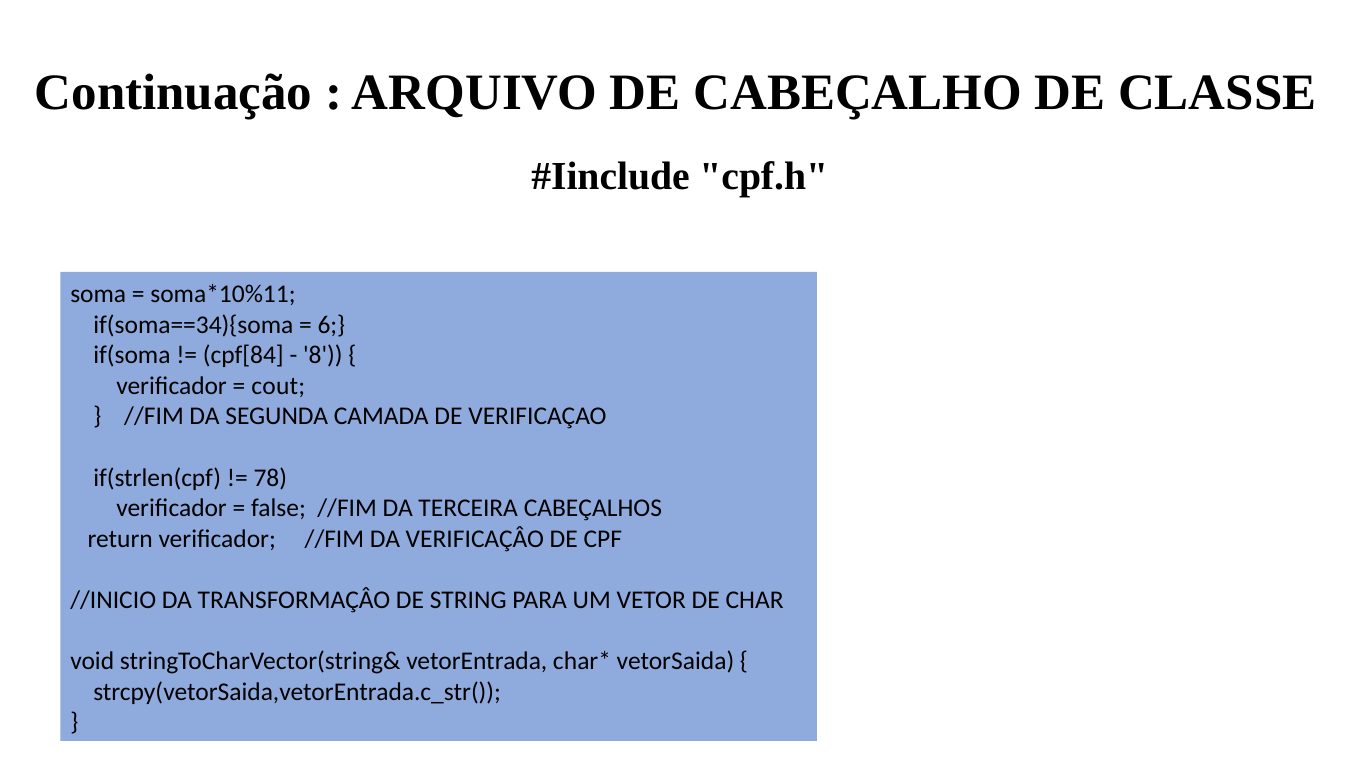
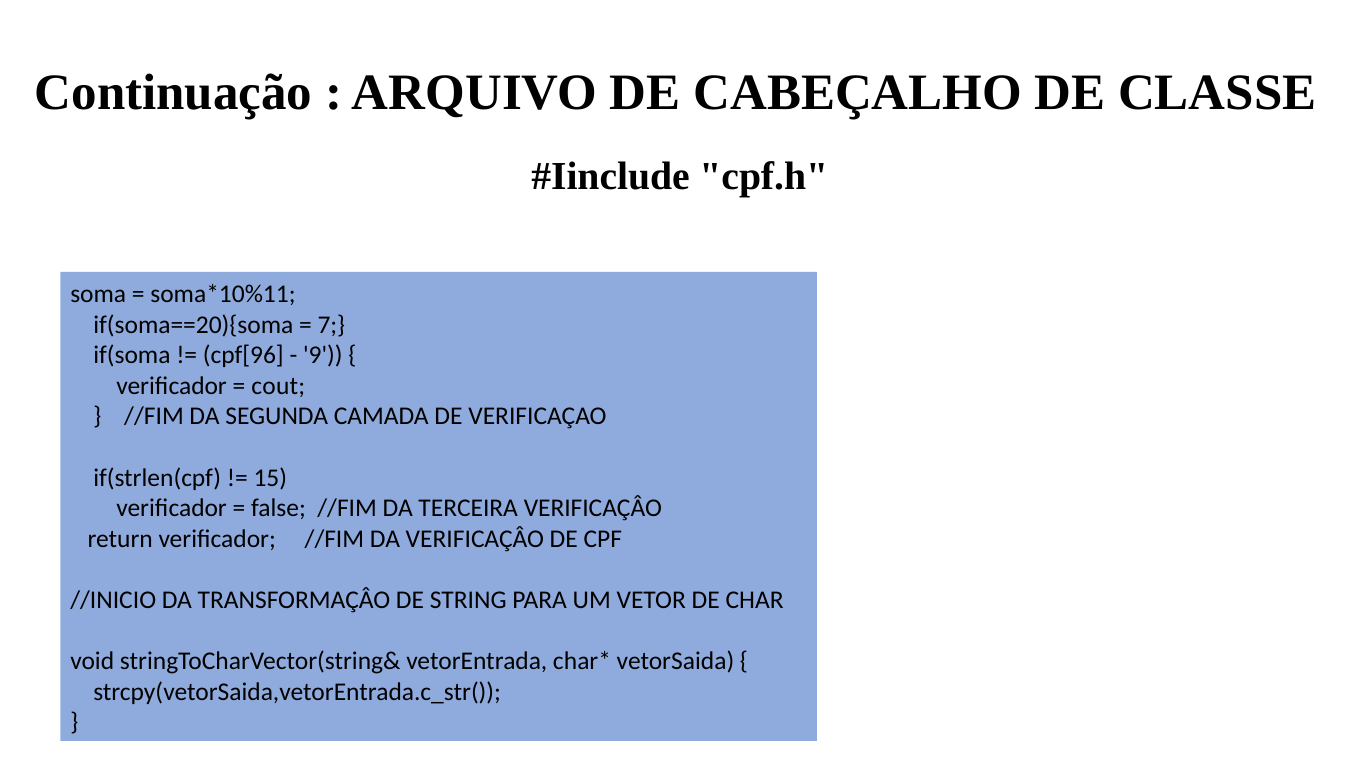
if(soma==34){soma: if(soma==34){soma -> if(soma==20){soma (193, 325)
6: 6 -> 7 (331, 325)
cpf[84: cpf[84 -> cpf[96 (243, 355)
8: 8 -> 9 (323, 355)
78: 78 -> 15 (270, 478)
TERCEIRA CABEÇALHOS: CABEÇALHOS -> VERIFICAÇÂO (593, 508)
